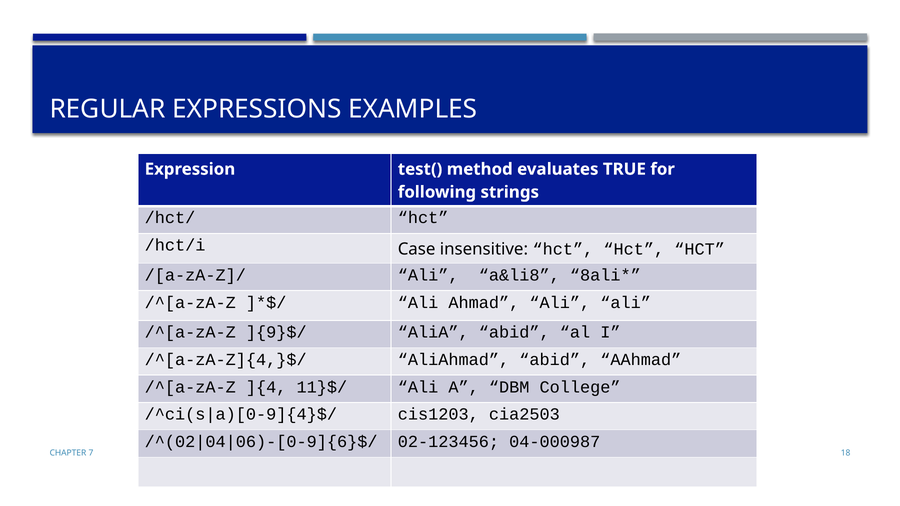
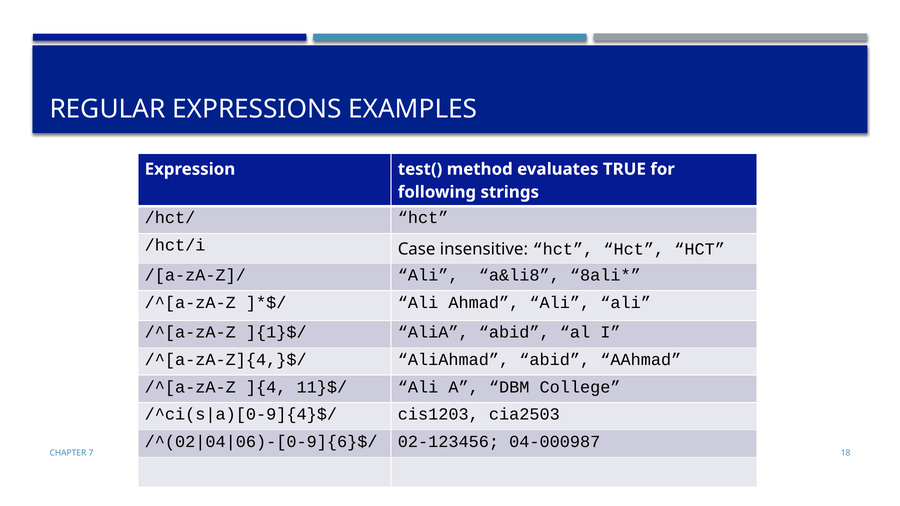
]{9}$/: ]{9}$/ -> ]{1}$/ (276, 332)
